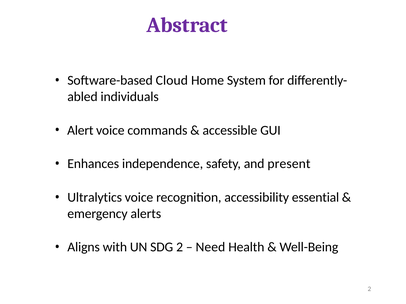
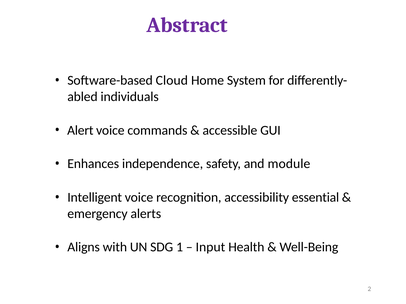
present: present -> module (289, 164)
Ultralytics: Ultralytics -> Intelligent (95, 198)
SDG 2: 2 -> 1 (180, 248)
Need: Need -> Input (210, 248)
